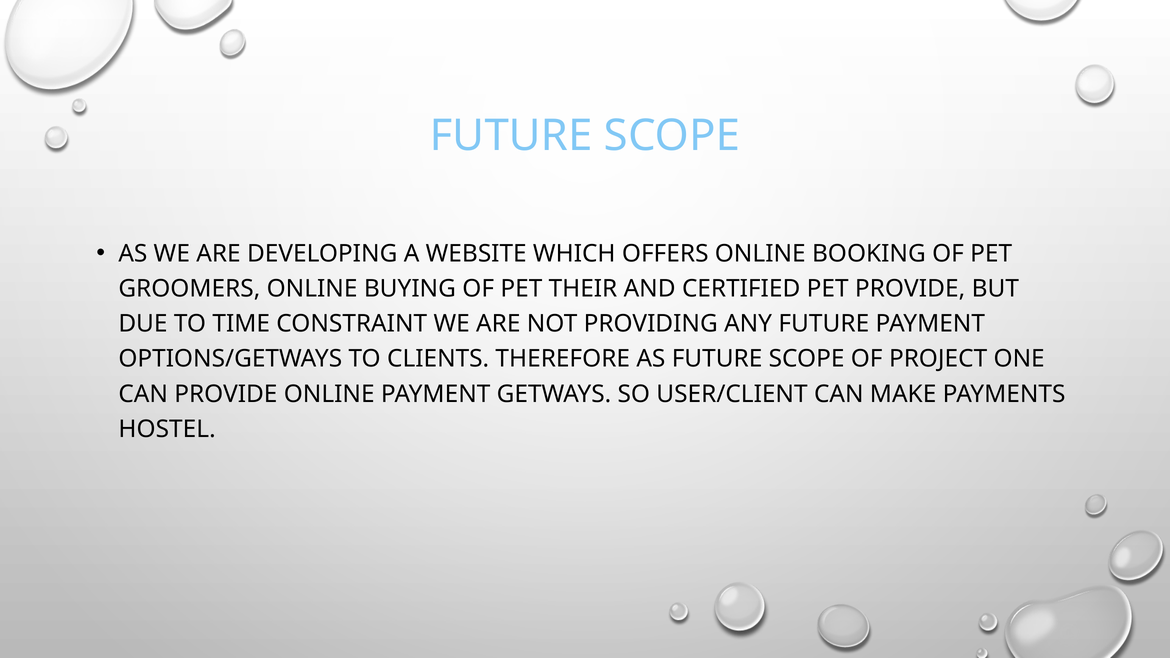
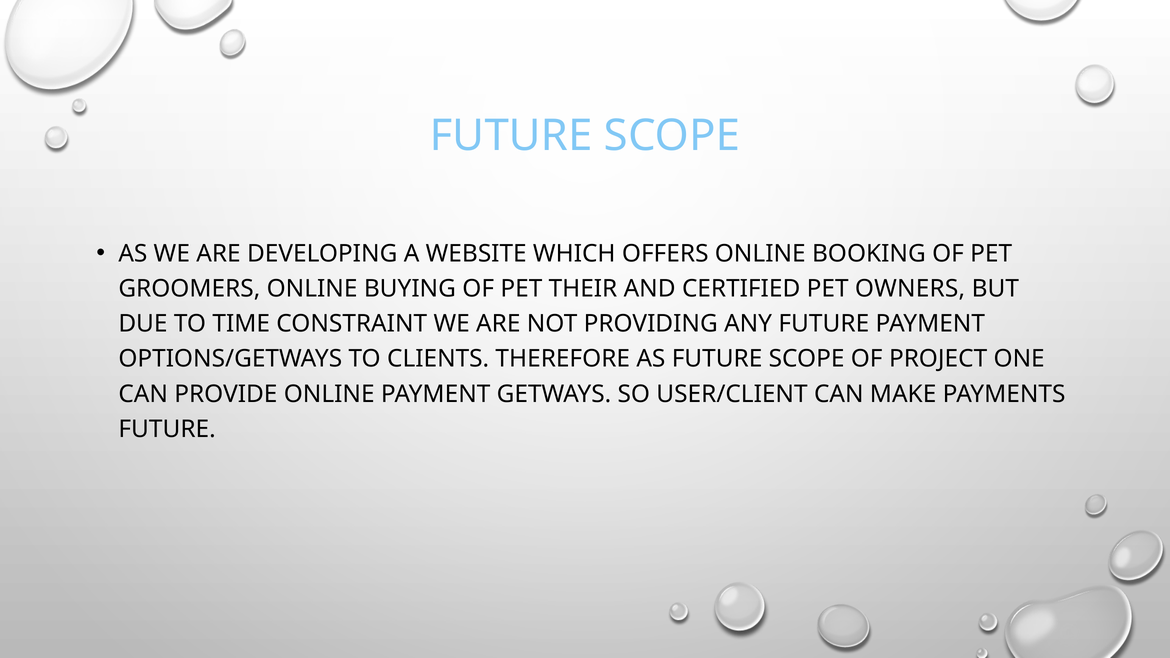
PET PROVIDE: PROVIDE -> OWNERS (910, 289)
HOSTEL: HOSTEL -> FUTURE (167, 429)
